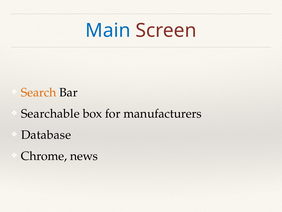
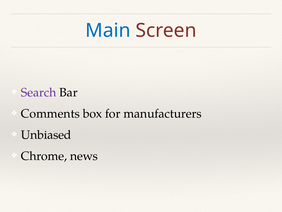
Search colour: orange -> purple (39, 92)
Searchable: Searchable -> Comments (50, 113)
Database: Database -> Unbiased (46, 135)
